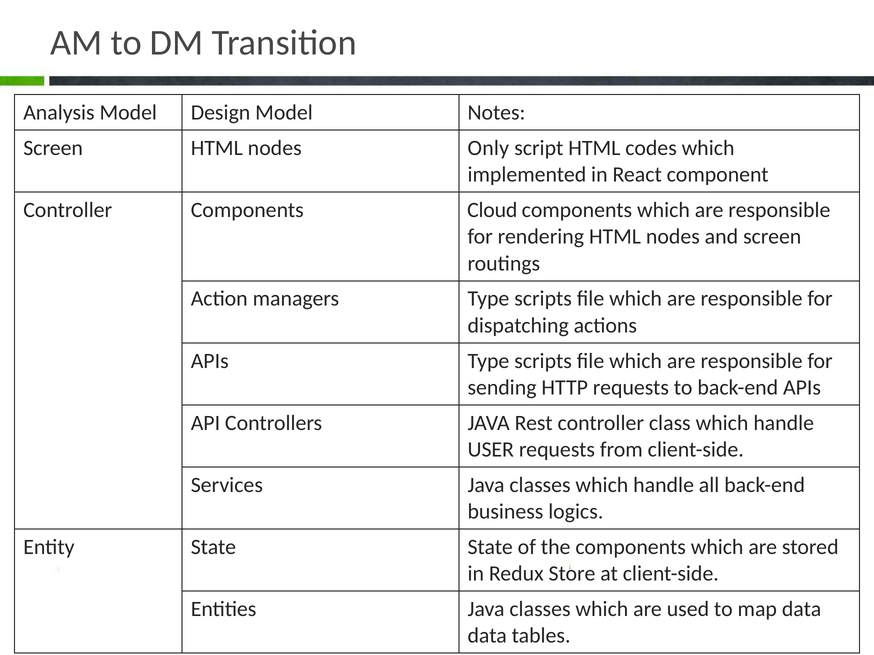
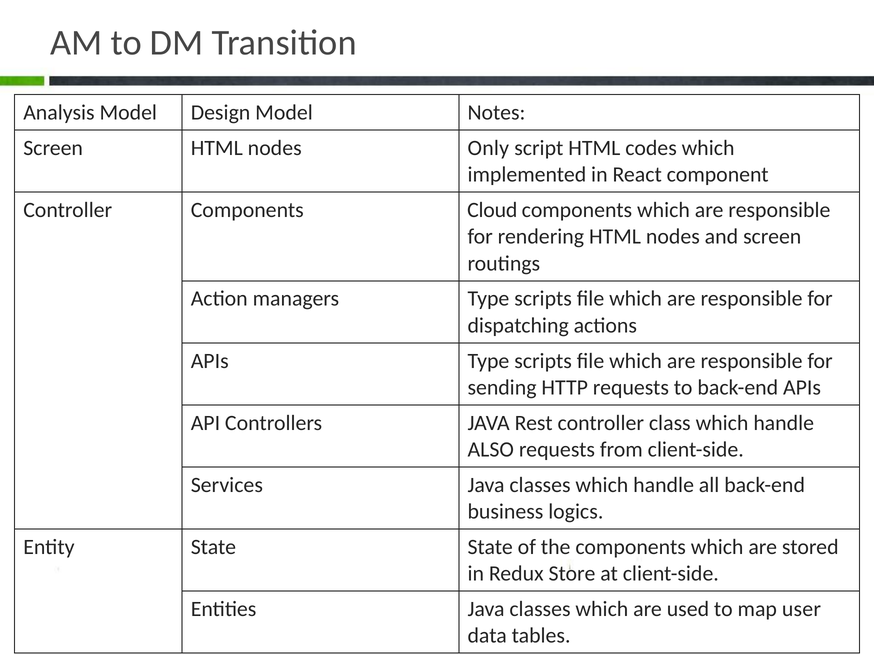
USER: USER -> ALSO (491, 450)
map data: data -> user (801, 610)
